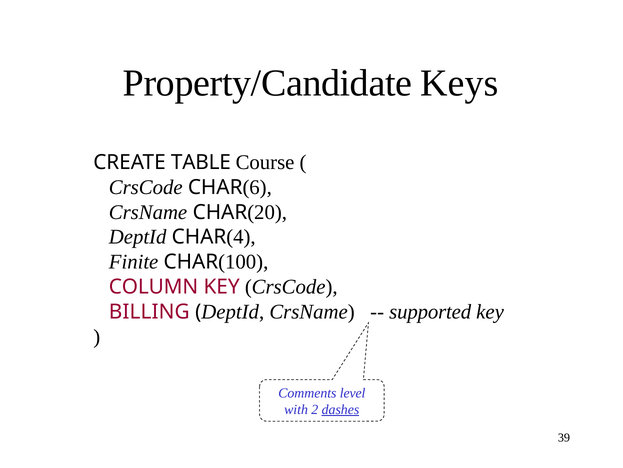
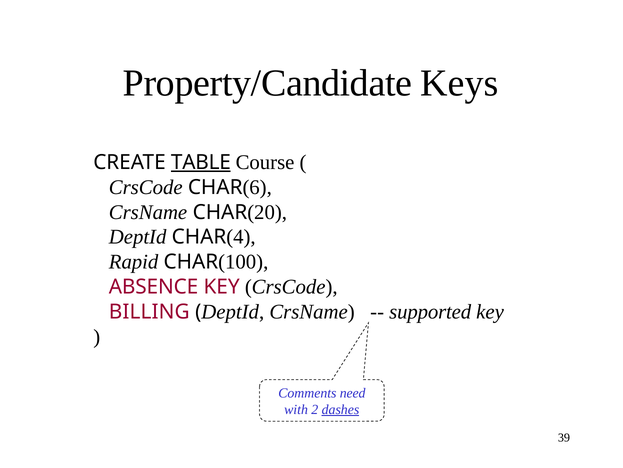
TABLE underline: none -> present (201, 162)
Finite: Finite -> Rapid (134, 262)
COLUMN: COLUMN -> ABSENCE (154, 287)
level: level -> need (353, 392)
